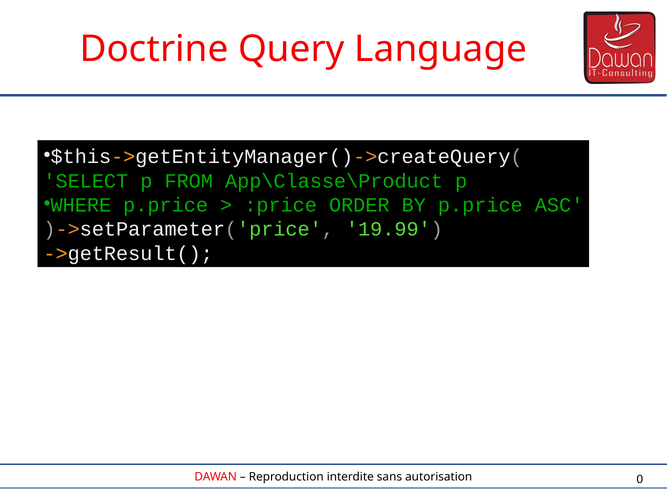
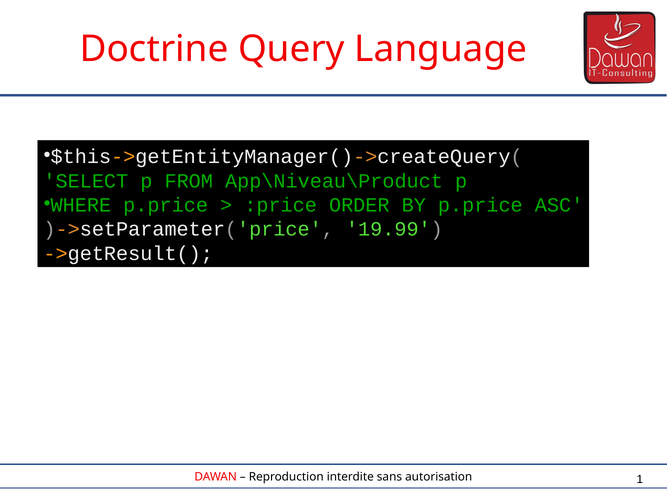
App\Classe\Product: App\Classe\Product -> App\Niveau\Product (334, 181)
0: 0 -> 1 (640, 480)
